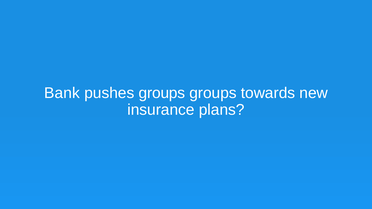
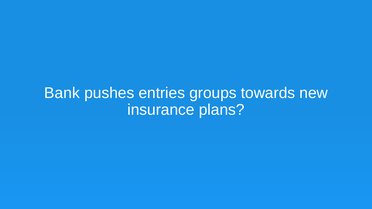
pushes groups: groups -> entries (162, 93)
